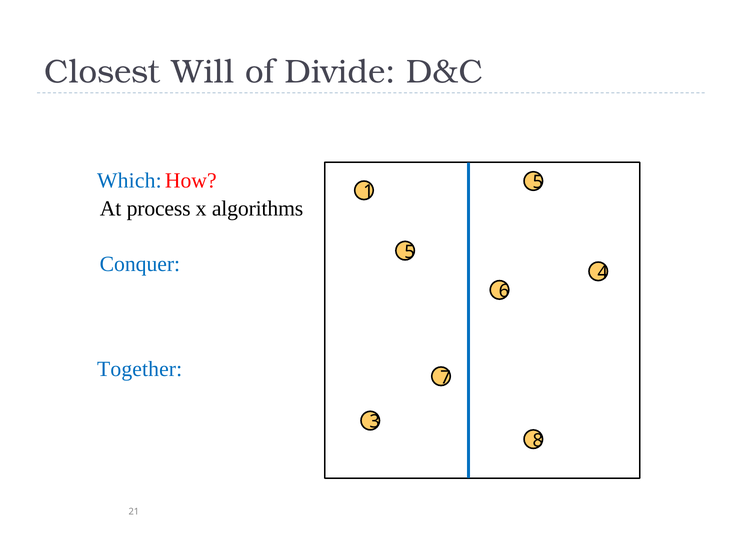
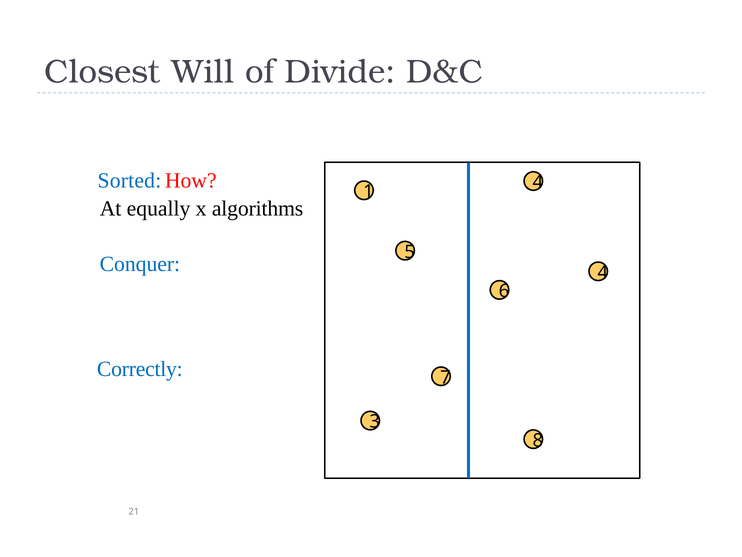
Which: Which -> Sorted (129, 180)
1 5: 5 -> 4 (538, 182)
process: process -> equally (159, 208)
Together: Together -> Correctly (140, 369)
